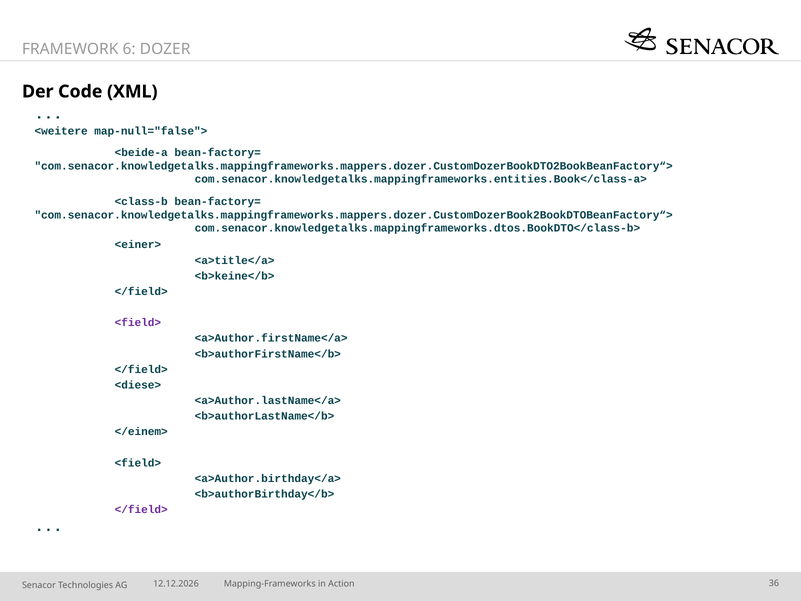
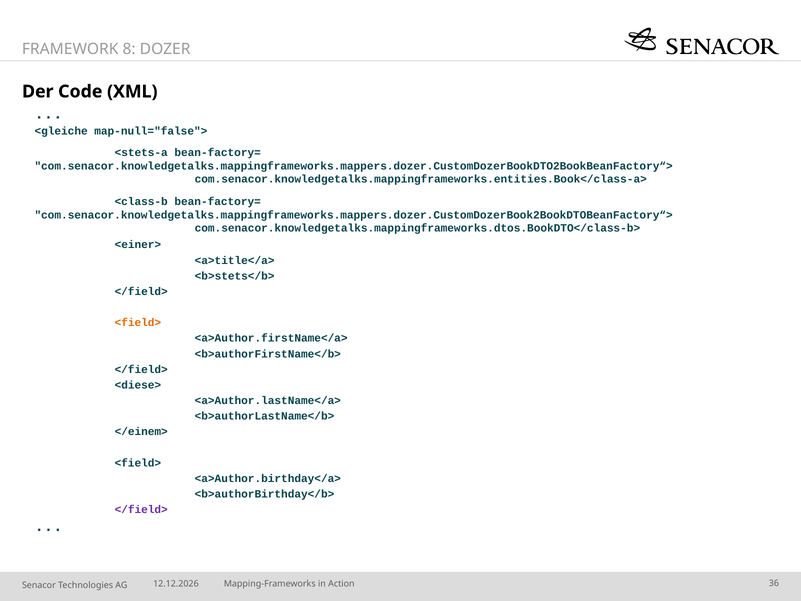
6: 6 -> 8 (129, 49)
<weitere: <weitere -> <gleiche (61, 131)
<beide-a: <beide-a -> <stets-a (141, 152)
<b>keine</b>: <b>keine</b> -> <b>stets</b> (235, 276)
<field> colour: purple -> orange (138, 323)
